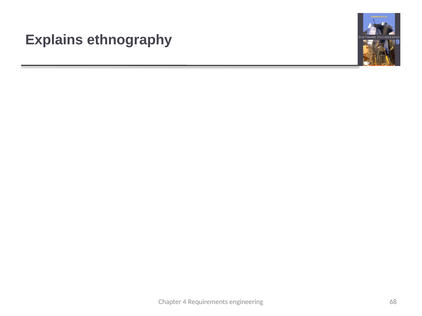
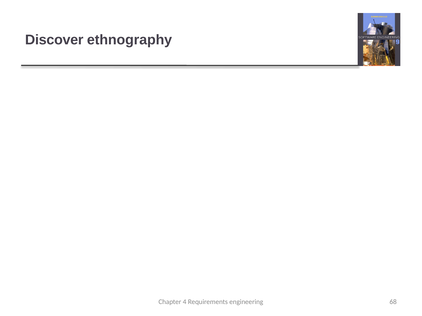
Explains: Explains -> Discover (54, 40)
